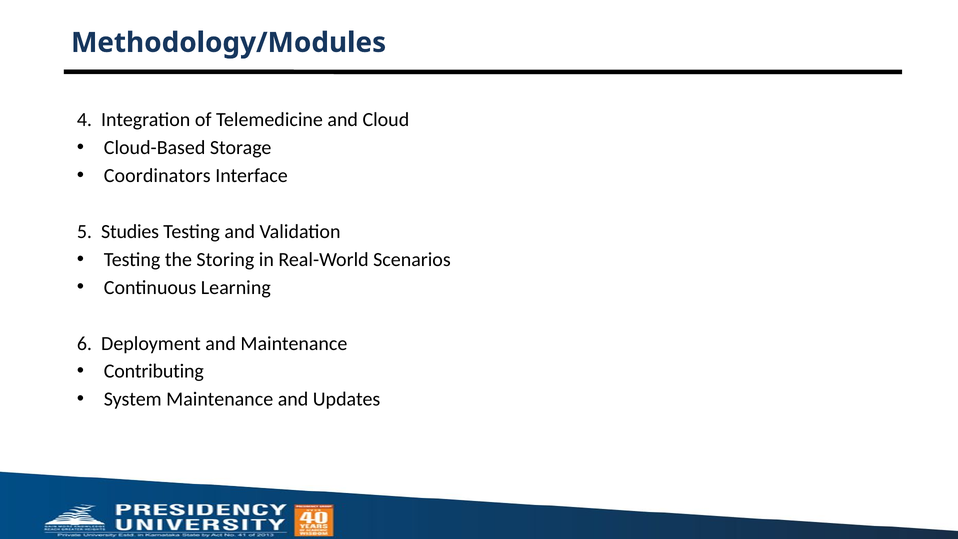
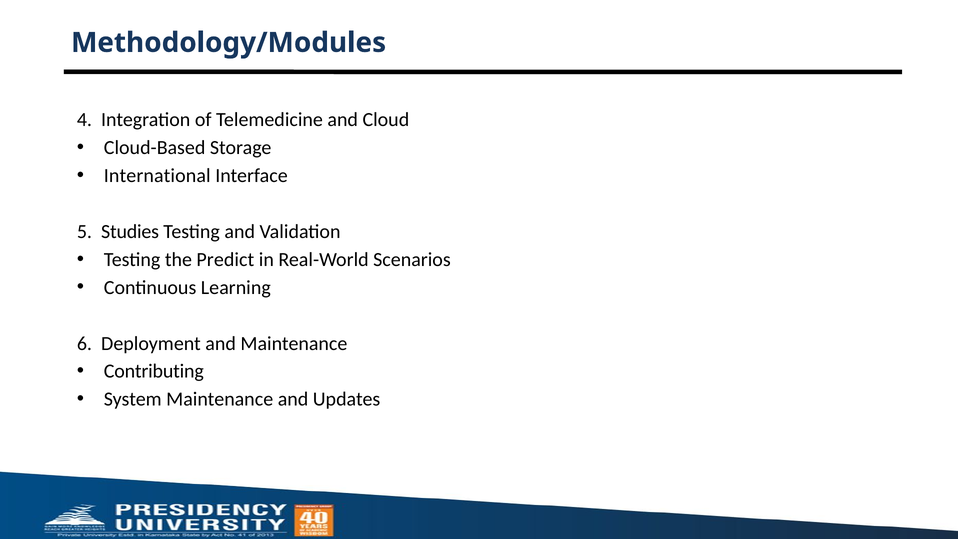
Coordinators: Coordinators -> International (157, 176)
Storing: Storing -> Predict (225, 260)
